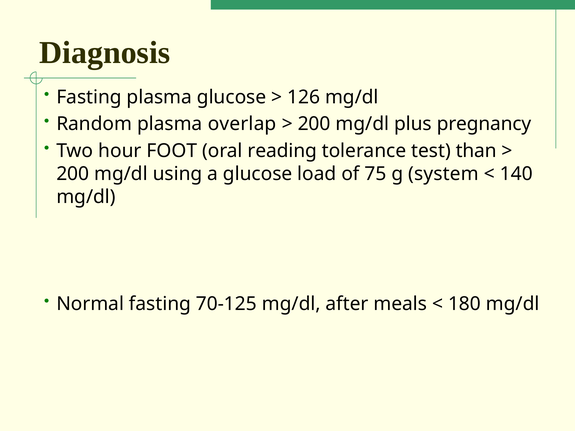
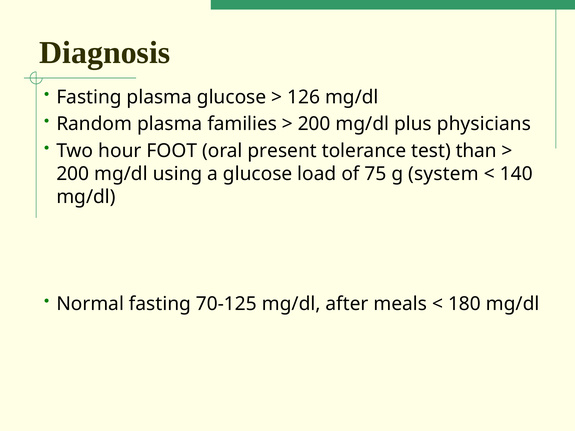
overlap: overlap -> families (242, 124)
pregnancy: pregnancy -> physicians (484, 124)
reading: reading -> present (282, 151)
